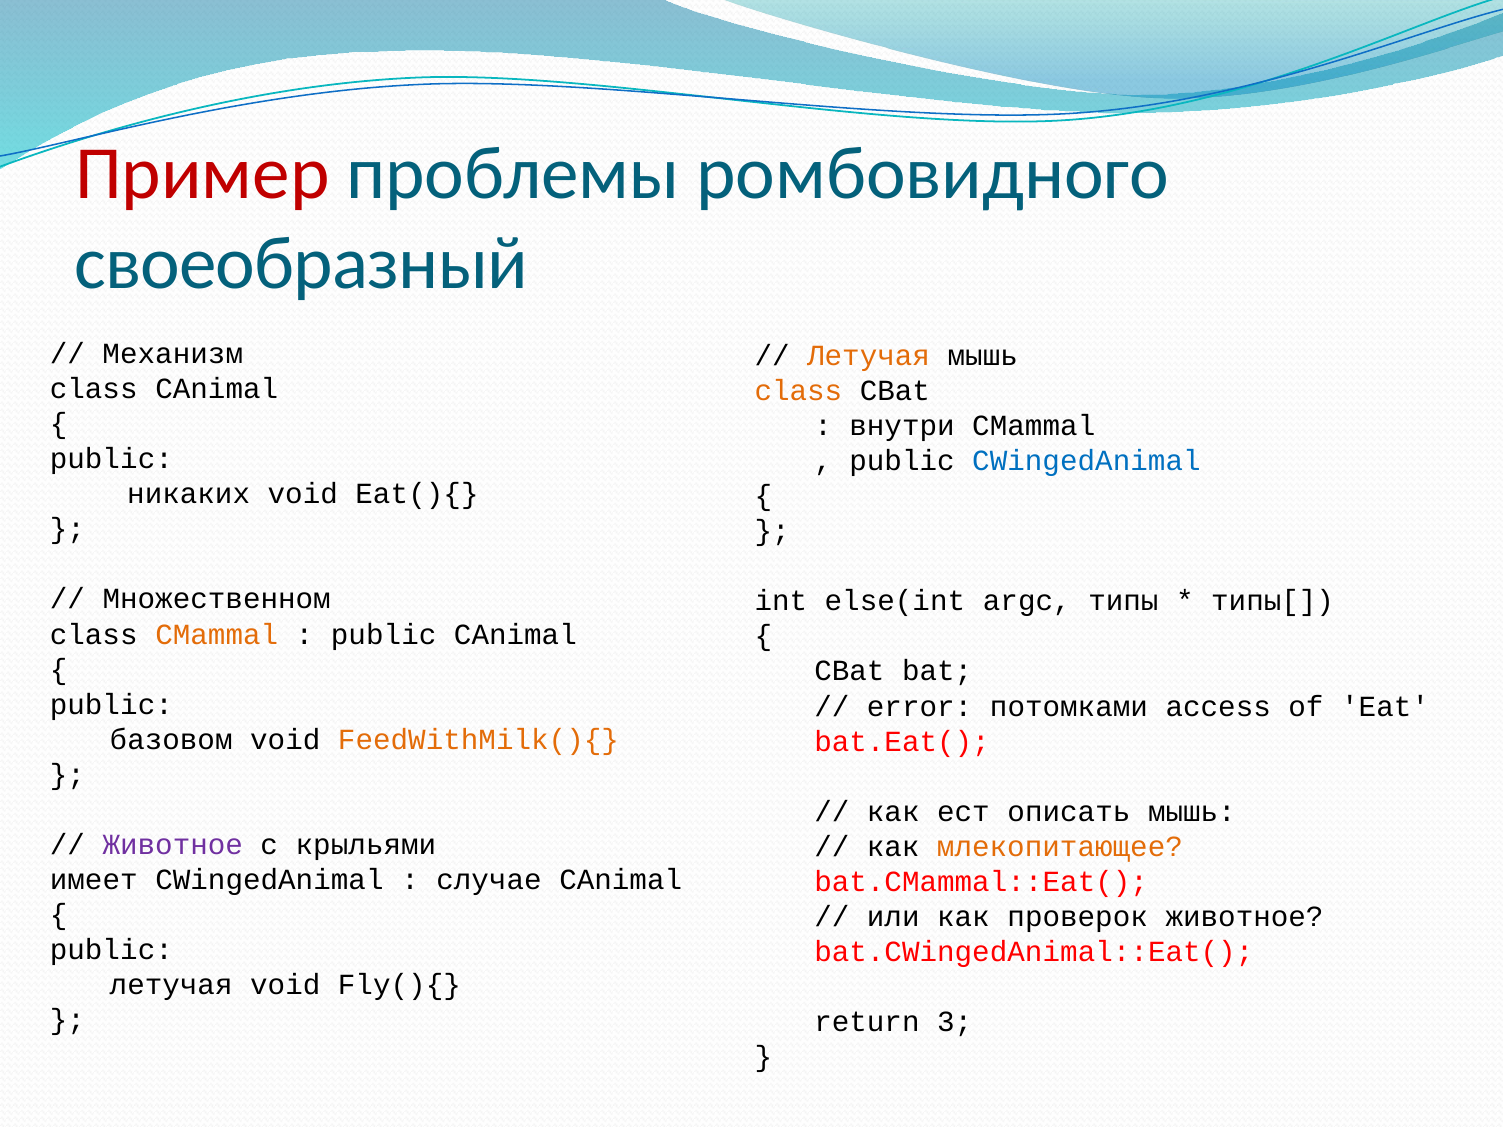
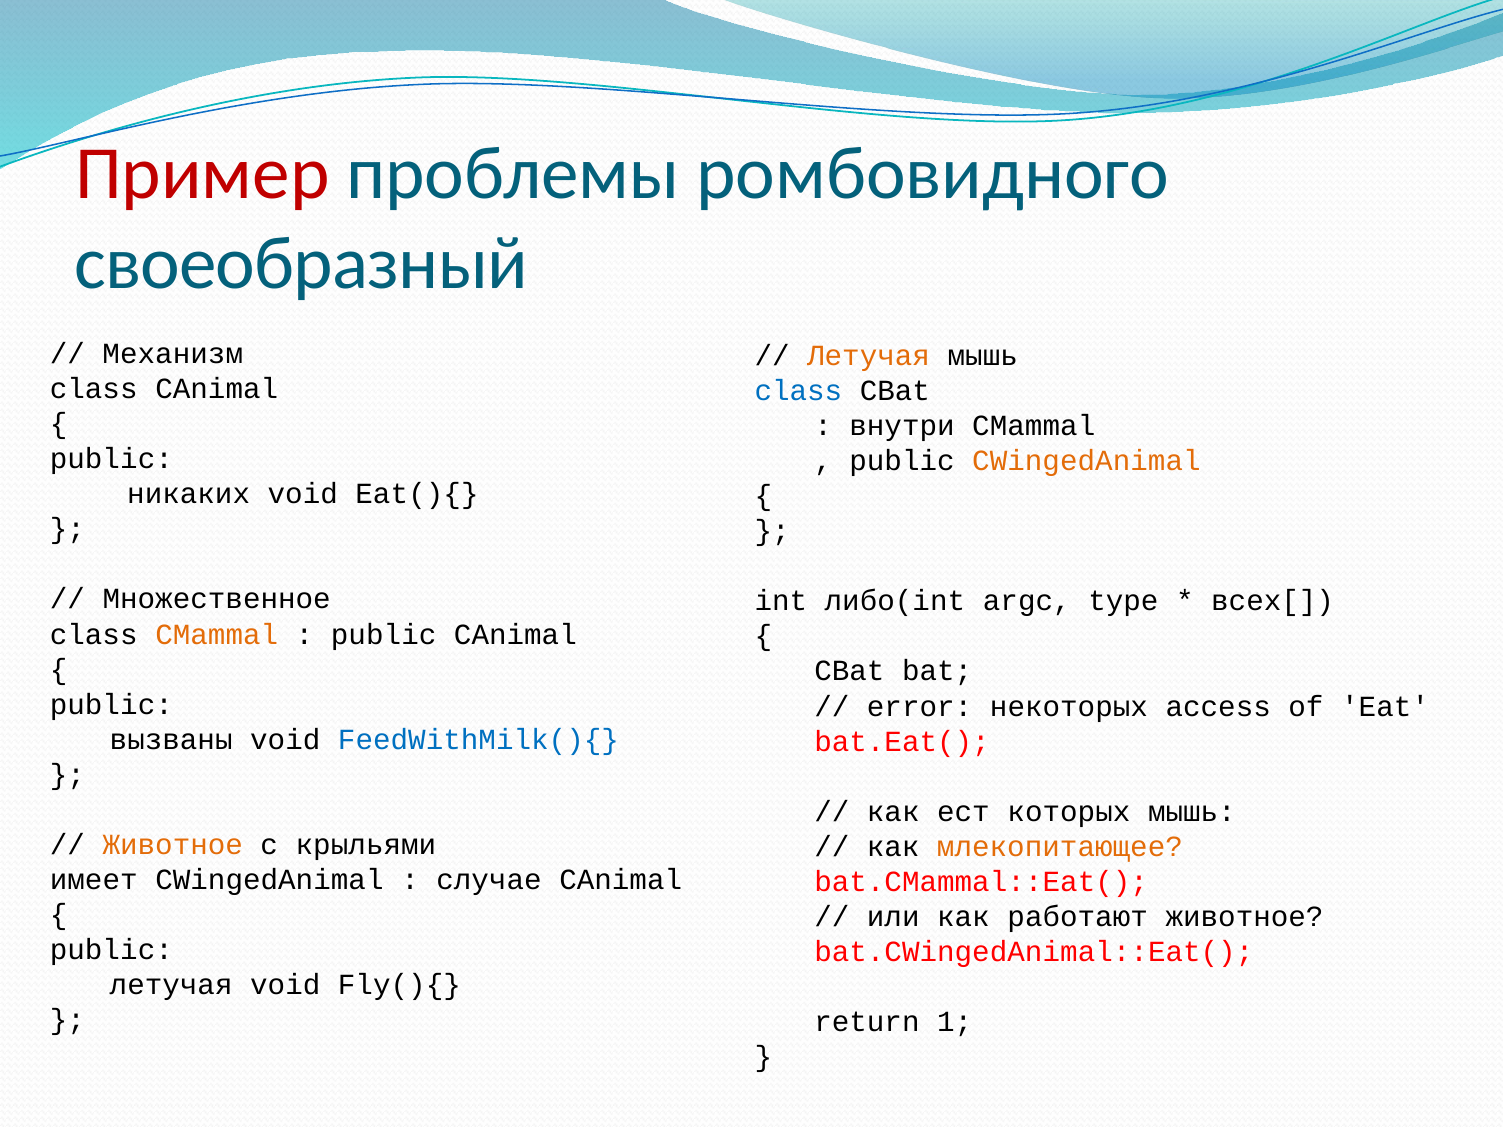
class colour: orange -> blue (798, 391)
CWingedAnimal colour: blue -> orange (1086, 461)
Множественном: Множественном -> Множественное (217, 599)
else(int: else(int -> либо(int (895, 601)
типы: типы -> type (1123, 601)
типы[: типы[ -> всех[ (1273, 601)
потомками: потомками -> некоторых (1069, 707)
базовом: базовом -> вызваны (171, 740)
FeedWithMilk(){ colour: orange -> blue (478, 740)
описать: описать -> которых (1069, 812)
Животное colour: purple -> orange (173, 845)
проверок: проверок -> работают (1078, 917)
3: 3 -> 1 (955, 1022)
